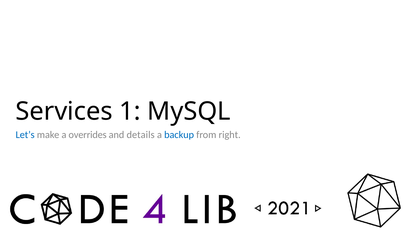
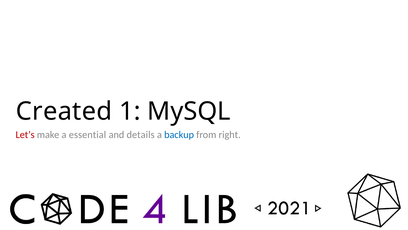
Services: Services -> Created (64, 111)
Let’s colour: blue -> red (25, 135)
overrides: overrides -> essential (88, 135)
